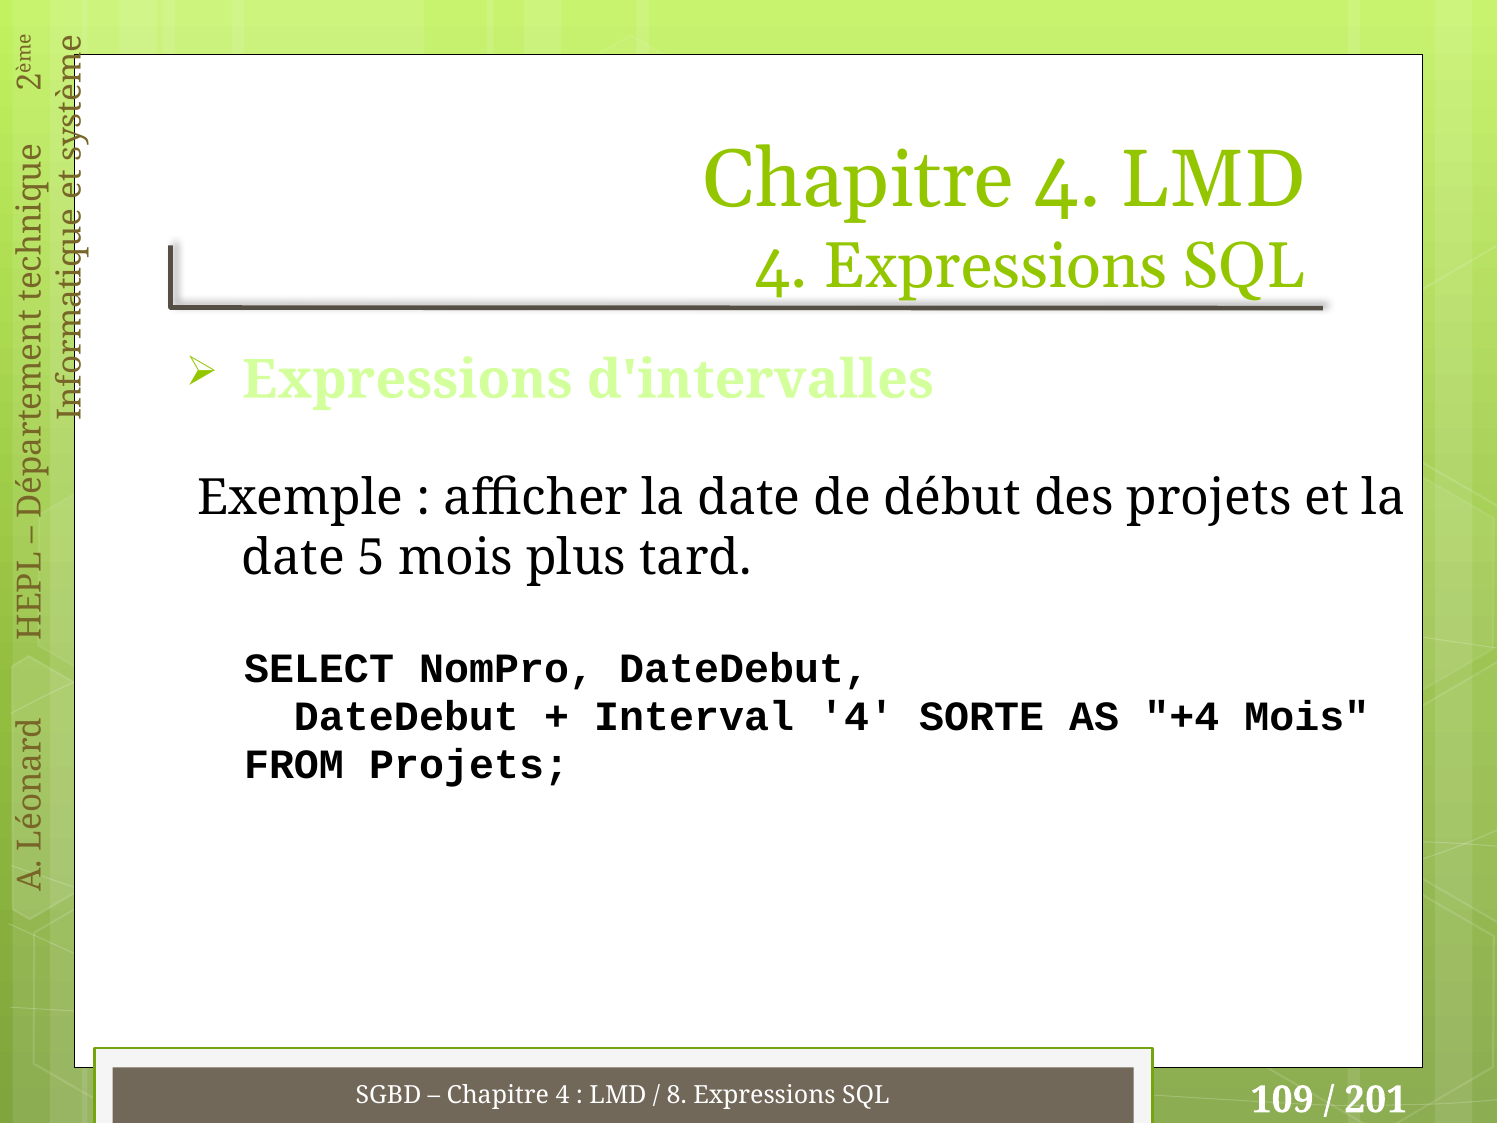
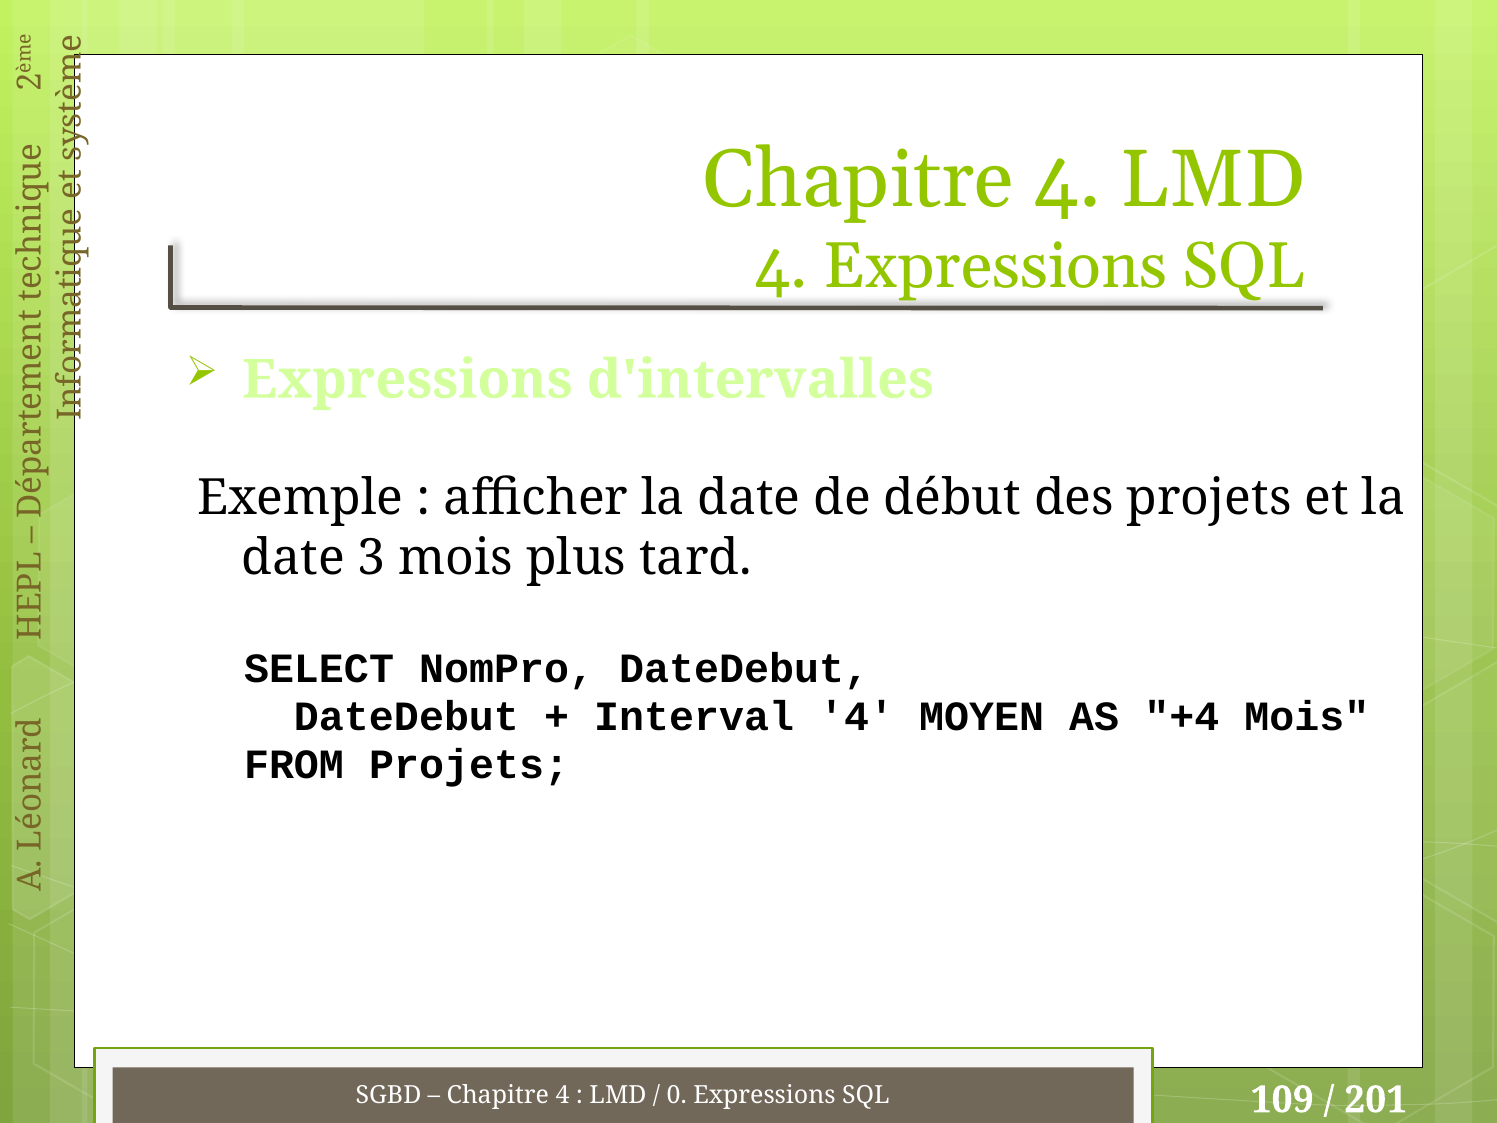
5: 5 -> 3 (372, 558)
SORTE: SORTE -> MOYEN (982, 717)
8: 8 -> 0 (677, 1095)
